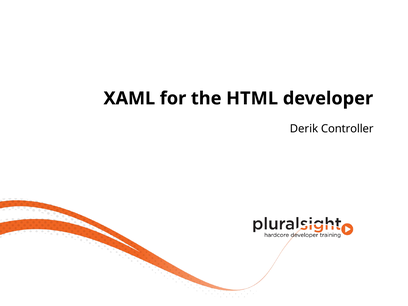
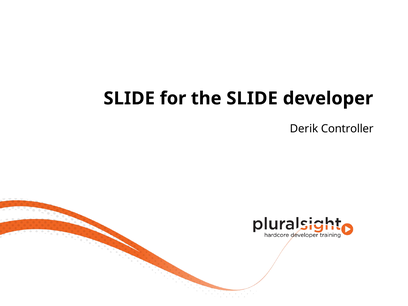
XAML: XAML -> SLIDE (129, 98)
the HTML: HTML -> SLIDE (252, 98)
